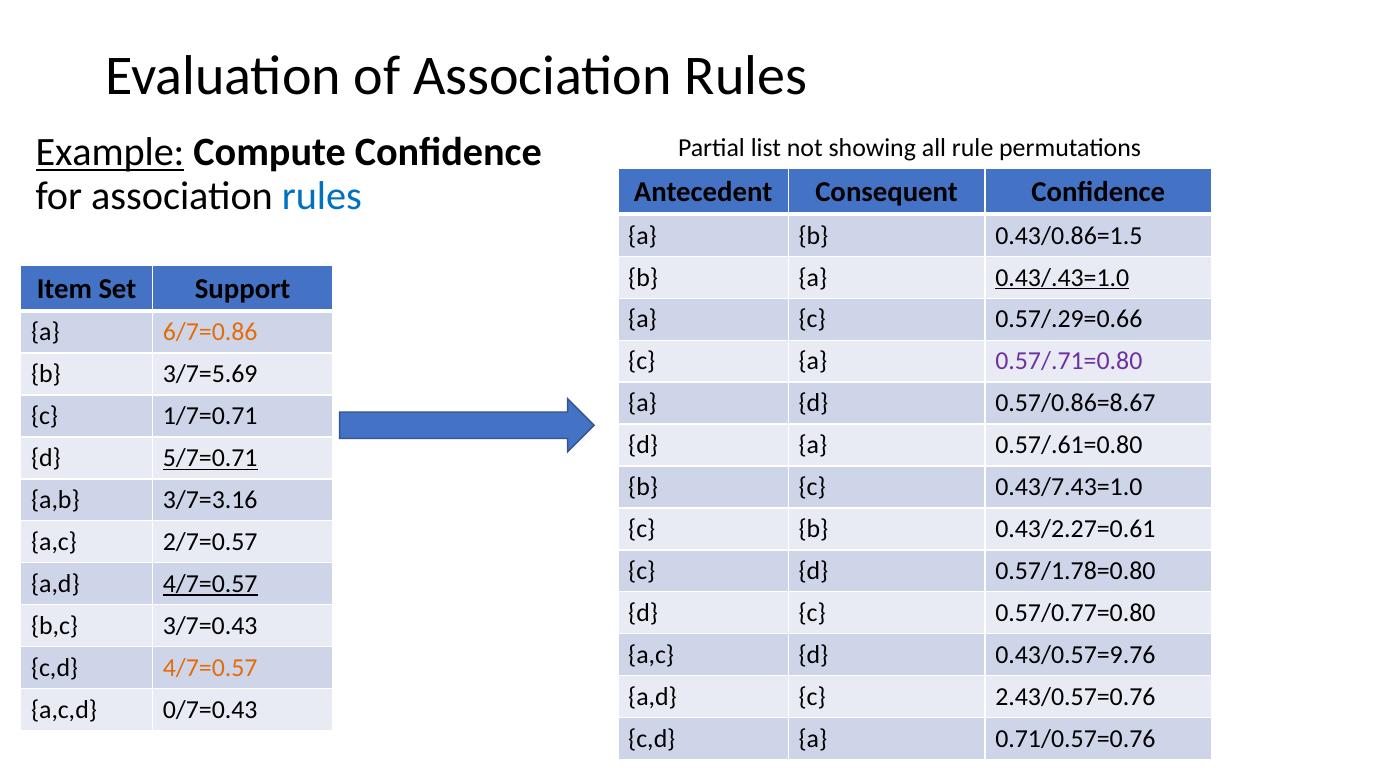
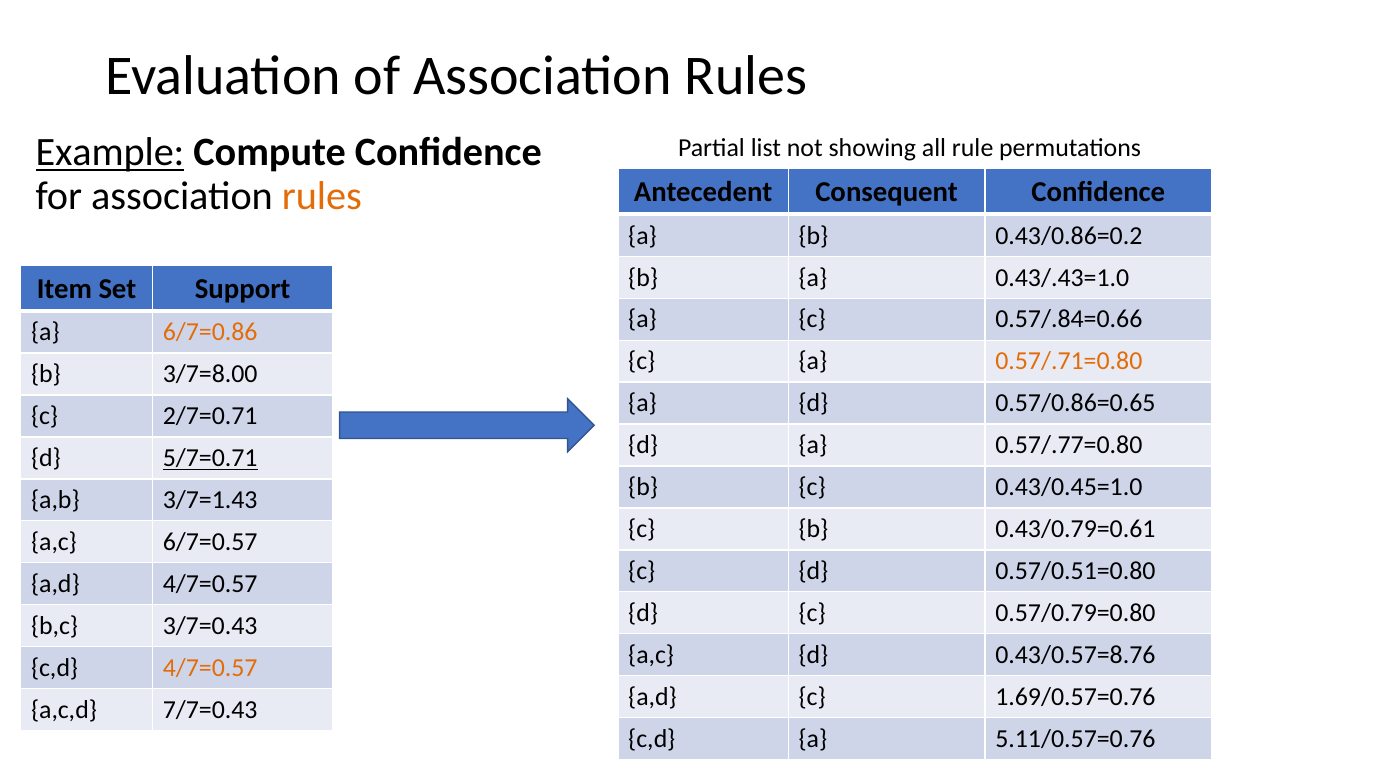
rules colour: blue -> orange (322, 196)
0.43/0.86=1.5: 0.43/0.86=1.5 -> 0.43/0.86=0.2 (1069, 236)
0.43/.43=1.0 underline: present -> none (1062, 278)
0.57/.29=0.66: 0.57/.29=0.66 -> 0.57/.84=0.66 (1069, 320)
0.57/.71=0.80 colour: purple -> orange (1069, 362)
3/7=5.69: 3/7=5.69 -> 3/7=8.00 (210, 374)
0.57/0.86=8.67: 0.57/0.86=8.67 -> 0.57/0.86=0.65 (1075, 404)
1/7=0.71: 1/7=0.71 -> 2/7=0.71 (210, 416)
0.57/.61=0.80: 0.57/.61=0.80 -> 0.57/.77=0.80 (1069, 445)
0.43/7.43=1.0: 0.43/7.43=1.0 -> 0.43/0.45=1.0 (1069, 487)
3/7=3.16: 3/7=3.16 -> 3/7=1.43 (210, 500)
0.43/2.27=0.61: 0.43/2.27=0.61 -> 0.43/0.79=0.61 (1075, 529)
2/7=0.57: 2/7=0.57 -> 6/7=0.57 (210, 542)
0.57/1.78=0.80: 0.57/1.78=0.80 -> 0.57/0.51=0.80 (1075, 571)
4/7=0.57 underline: present -> none (210, 584)
0.57/0.77=0.80: 0.57/0.77=0.80 -> 0.57/0.79=0.80 (1075, 613)
0.43/0.57=9.76: 0.43/0.57=9.76 -> 0.43/0.57=8.76 (1075, 655)
2.43/0.57=0.76: 2.43/0.57=0.76 -> 1.69/0.57=0.76 (1075, 697)
0/7=0.43: 0/7=0.43 -> 7/7=0.43 (210, 710)
0.71/0.57=0.76: 0.71/0.57=0.76 -> 5.11/0.57=0.76 (1075, 739)
